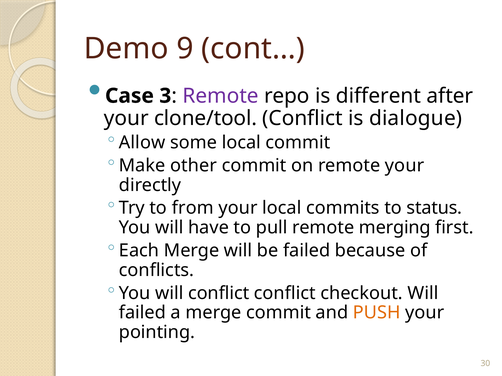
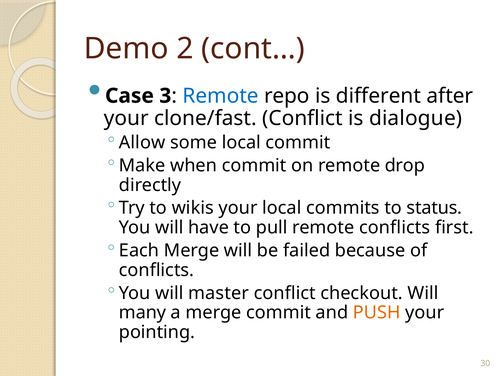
9: 9 -> 2 (185, 49)
Remote colour: purple -> blue (221, 96)
clone/tool: clone/tool -> clone/fast (205, 119)
other: other -> when (194, 166)
remote your: your -> drop (405, 166)
from: from -> wikis (193, 208)
remote merging: merging -> conflicts (395, 228)
will conflict: conflict -> master (219, 293)
failed: failed -> many (142, 313)
